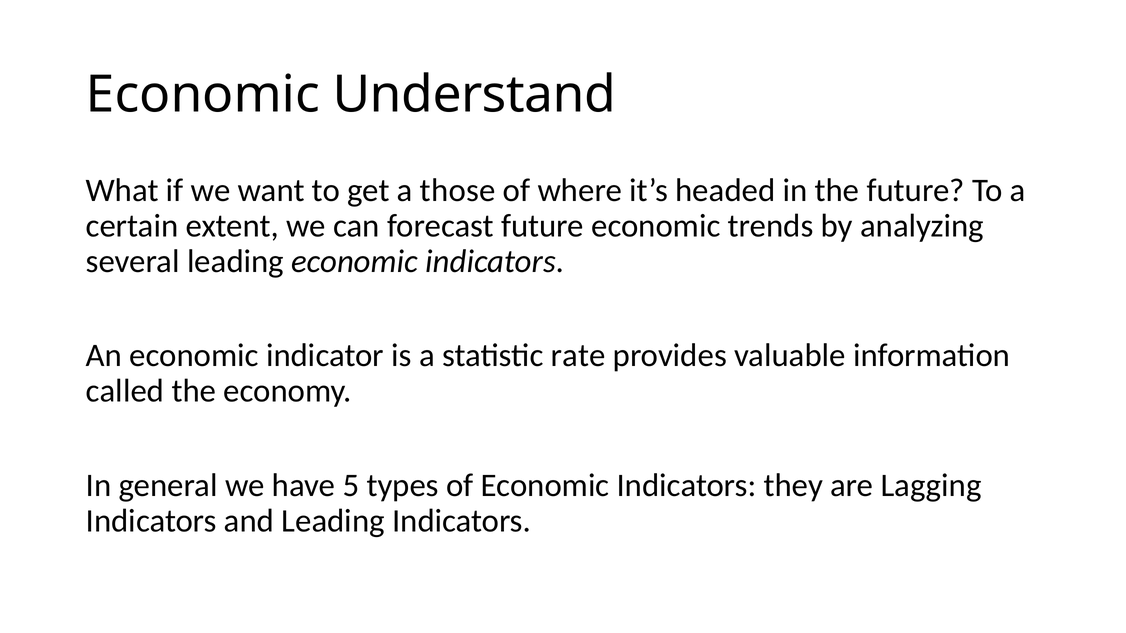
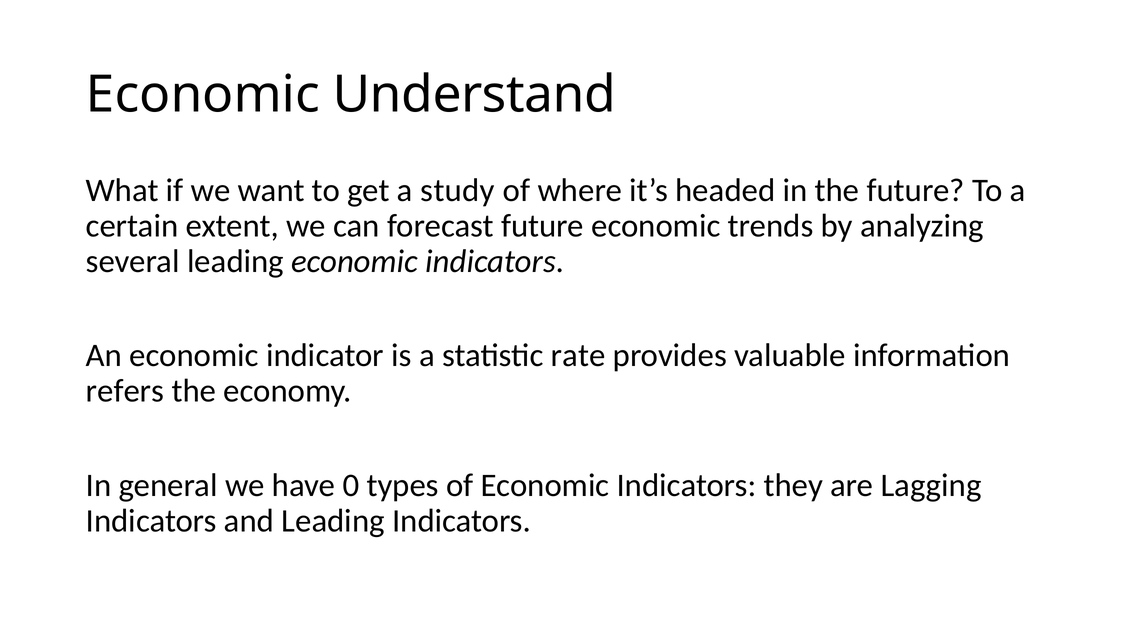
those: those -> study (458, 190)
called: called -> refers (125, 391)
5: 5 -> 0 (351, 486)
